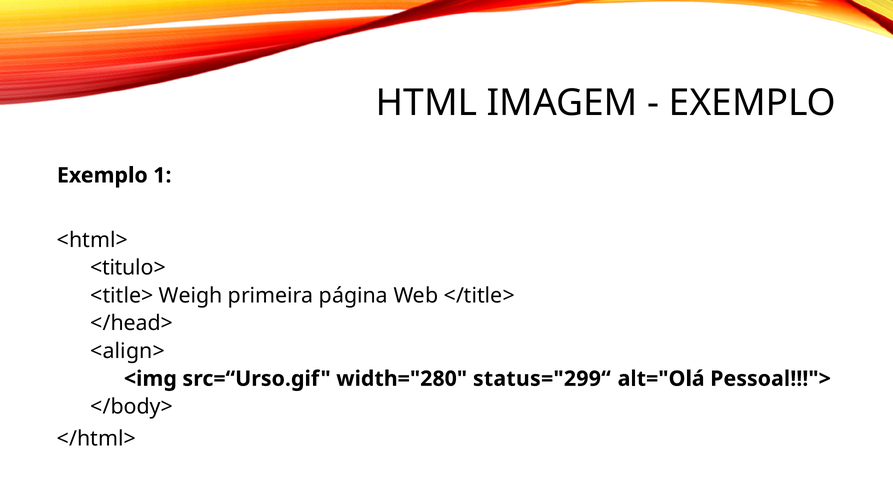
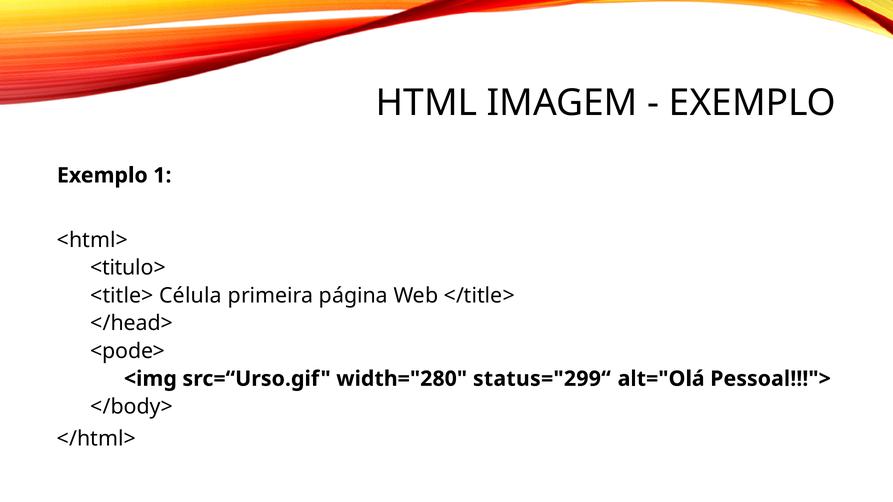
Weigh: Weigh -> Célula (191, 296)
<align>: <align> -> <pode> (128, 351)
